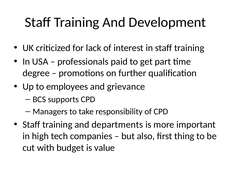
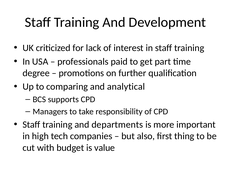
employees: employees -> comparing (67, 87)
grievance: grievance -> analytical (126, 87)
